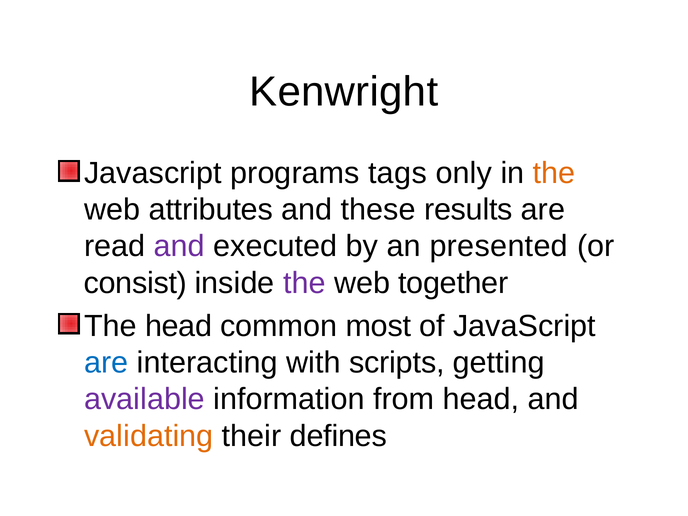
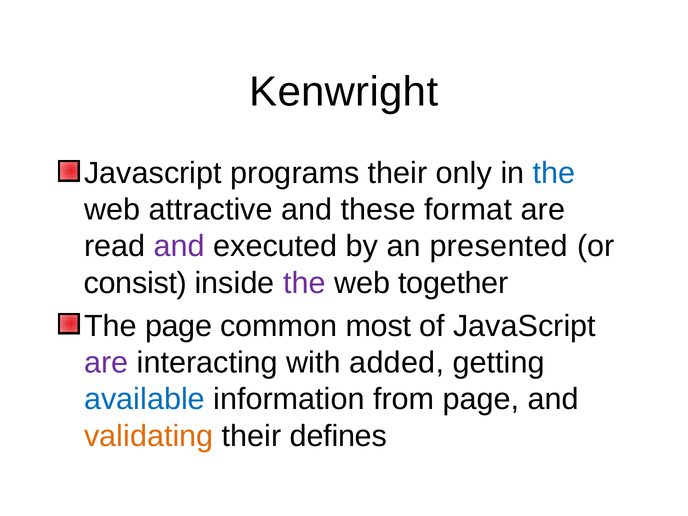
programs tags: tags -> their (398, 173)
the colour: orange -> blue (554, 173)
attributes: attributes -> attractive (211, 210)
results: results -> format (468, 210)
The head: head -> page (179, 326)
are colour: blue -> purple (106, 363)
scripts: scripts -> added (397, 363)
available colour: purple -> blue (144, 399)
from head: head -> page (481, 399)
